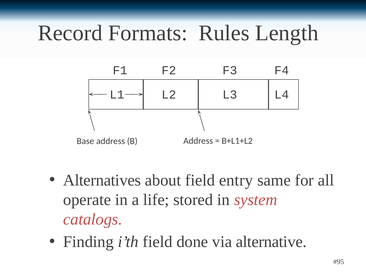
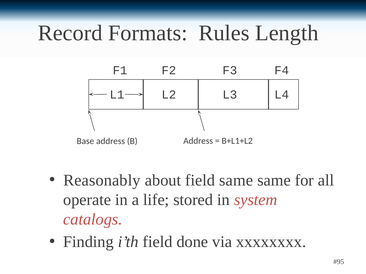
Alternatives: Alternatives -> Reasonably (102, 180)
field entry: entry -> same (236, 180)
alternative: alternative -> xxxxxxxx (271, 242)
